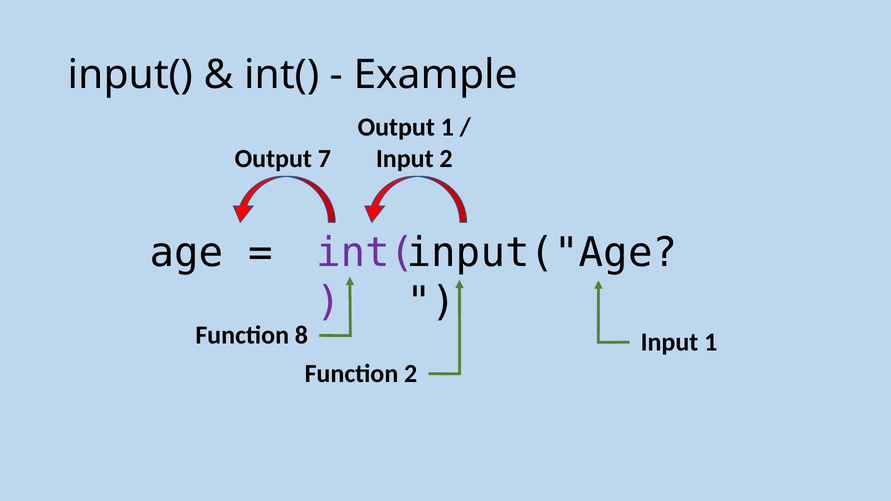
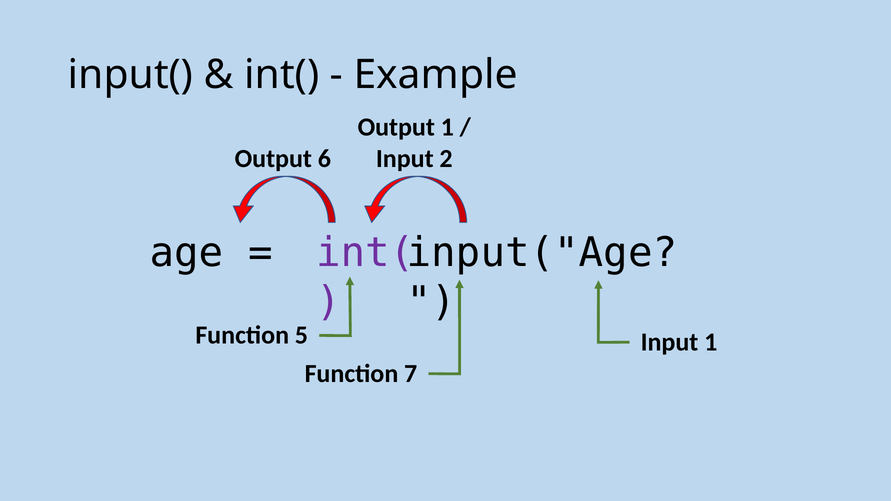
7: 7 -> 6 (324, 159)
8: 8 -> 5 (301, 335)
Function 2: 2 -> 7 (411, 374)
